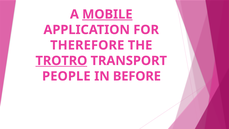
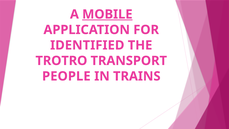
THEREFORE: THEREFORE -> IDENTIFIED (87, 45)
TROTRO underline: present -> none (61, 61)
BEFORE: BEFORE -> TRAINS (137, 76)
